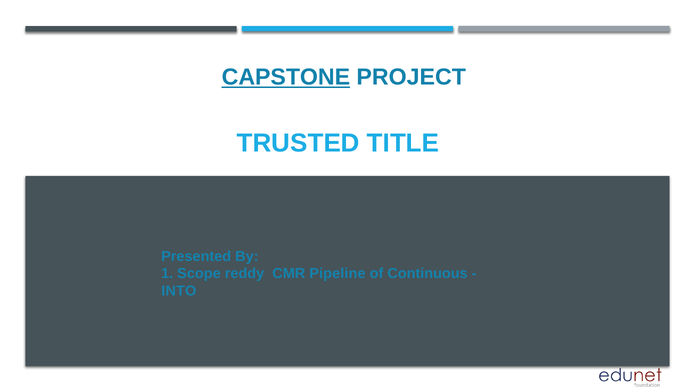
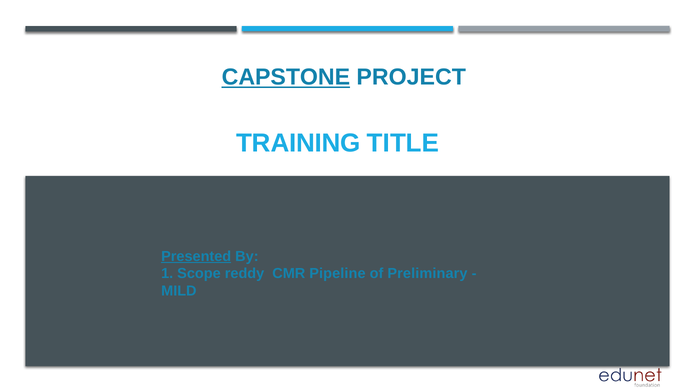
TRUSTED: TRUSTED -> TRAINING (298, 143)
Presented underline: none -> present (196, 256)
Continuous: Continuous -> Preliminary (427, 274)
INTO: INTO -> MILD (179, 291)
